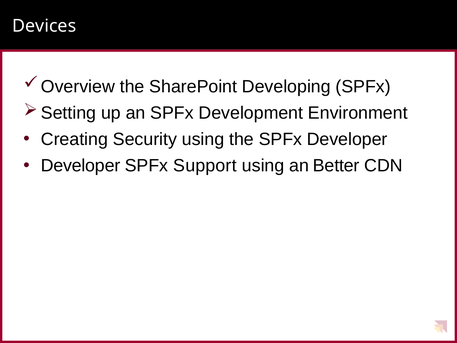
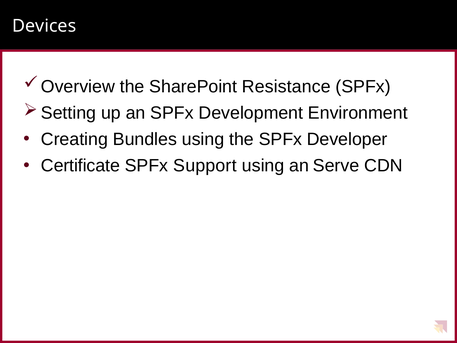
Developing: Developing -> Resistance (286, 87)
Security: Security -> Bundles (145, 139)
Developer: Developer -> Certificate (80, 166)
Better: Better -> Serve (336, 166)
